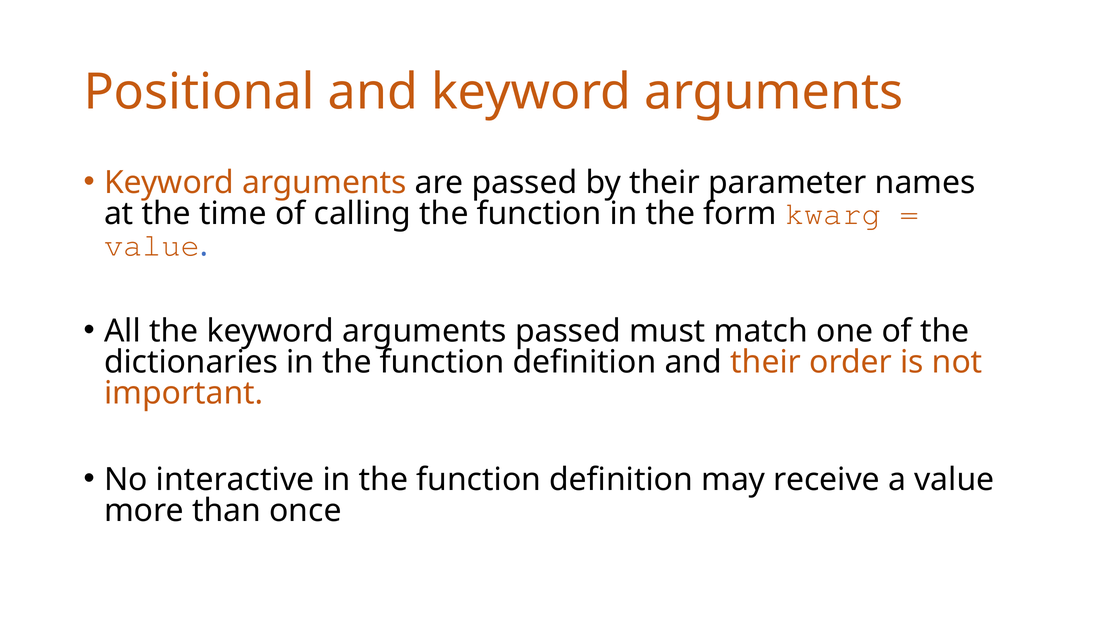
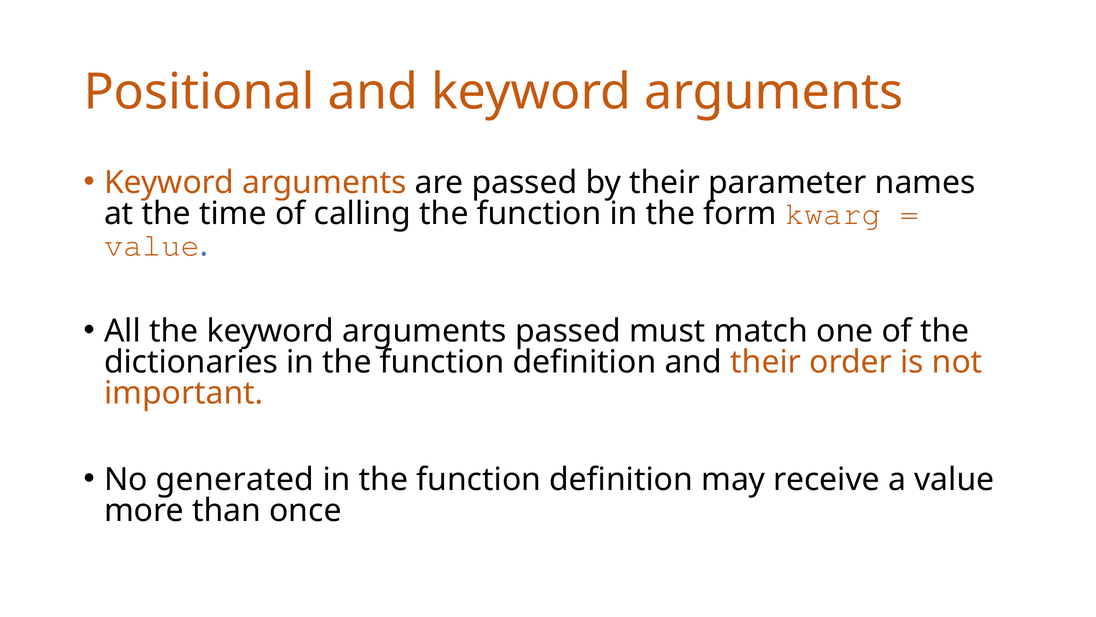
interactive: interactive -> generated (235, 479)
